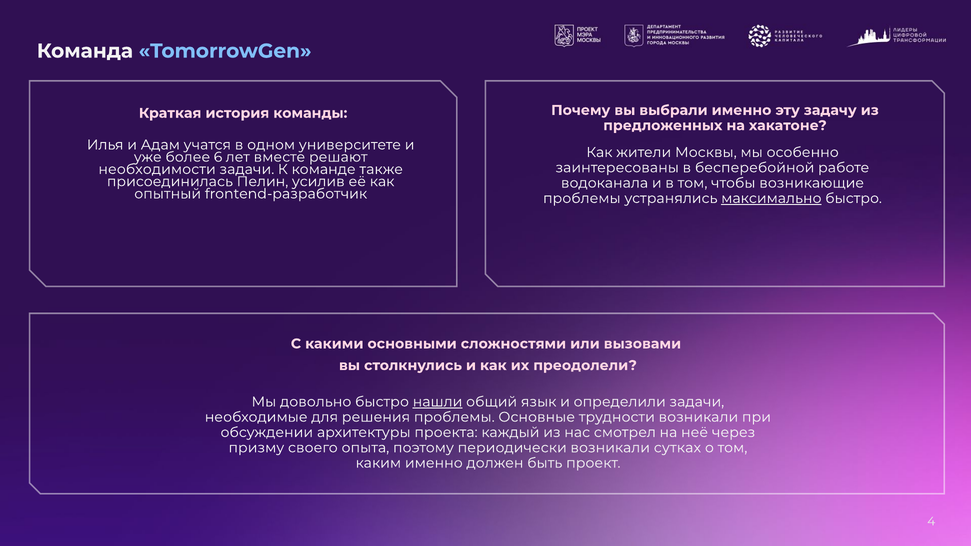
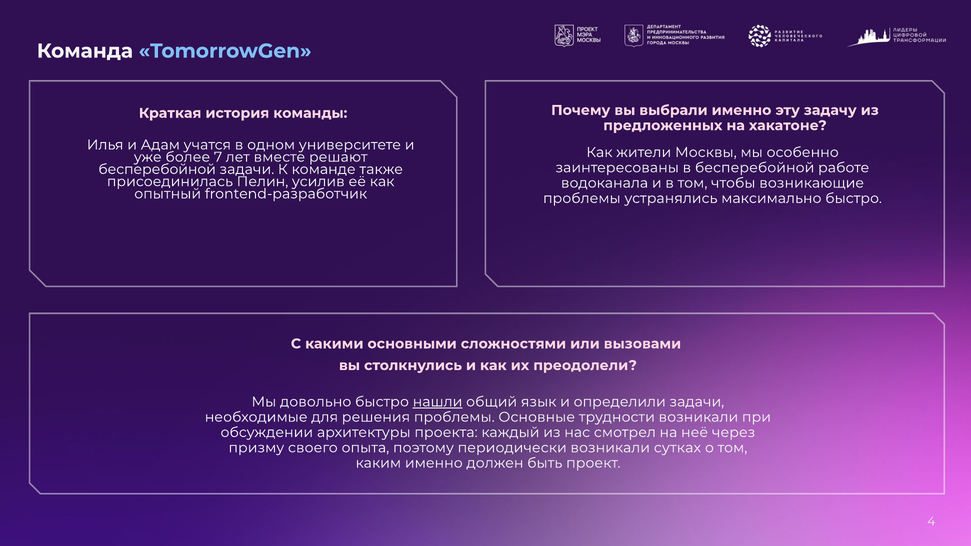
6: 6 -> 7 (218, 157)
необходимости: необходимости -> бесперебойной (157, 169)
максимально underline: present -> none (771, 198)
